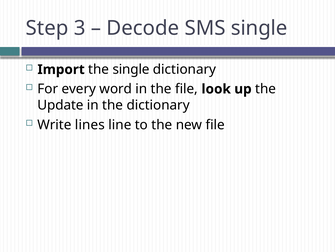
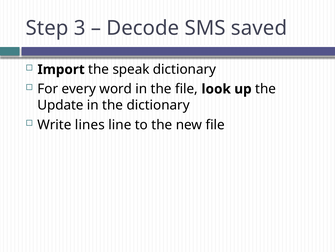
SMS single: single -> saved (259, 28)
the single: single -> speak (131, 69)
